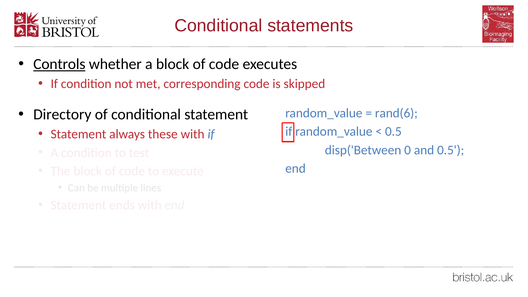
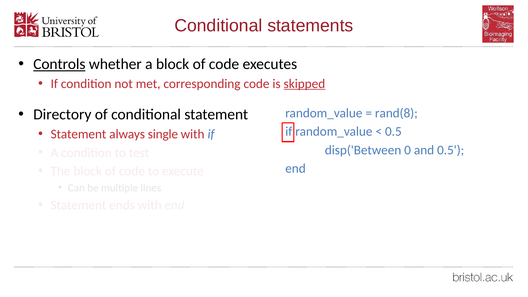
skipped underline: none -> present (304, 84)
rand(6: rand(6 -> rand(8 (396, 113)
these: these -> single (163, 134)
